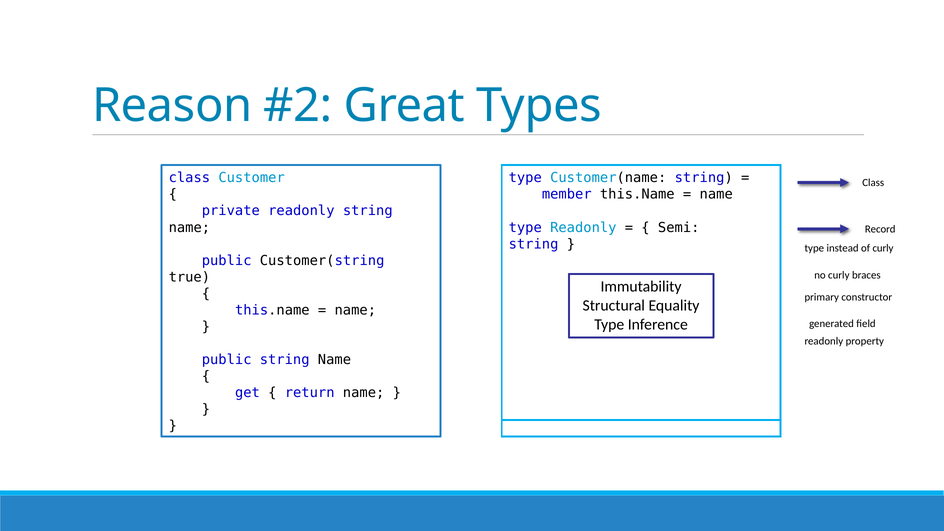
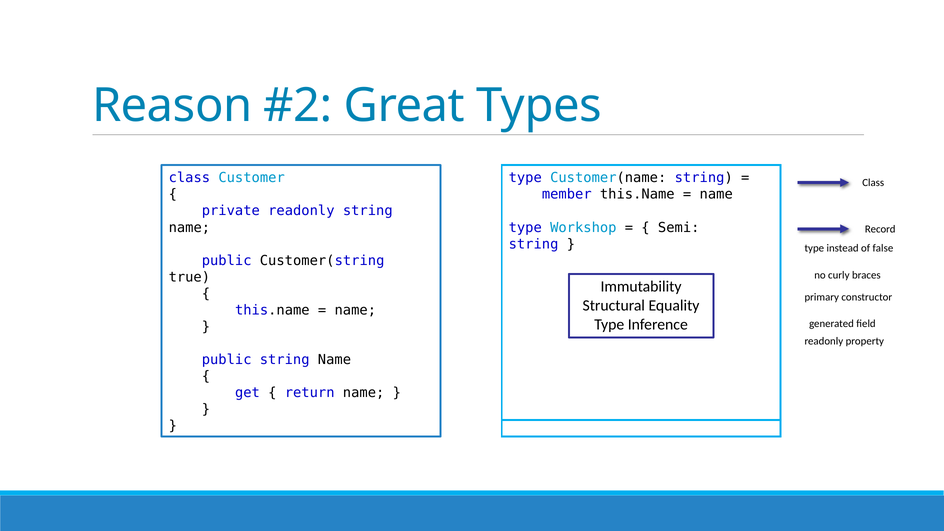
Readonly: Readonly -> Workshop (583, 228)
of curly: curly -> false (883, 248)
